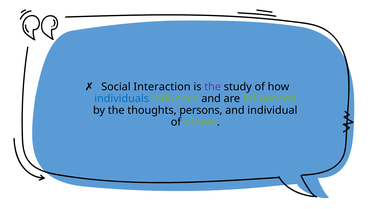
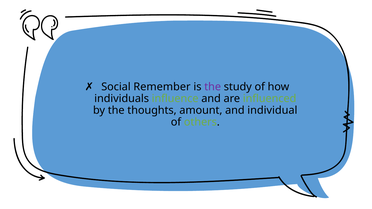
Interaction: Interaction -> Remember (162, 87)
individuals colour: blue -> black (122, 99)
persons: persons -> amount (201, 110)
